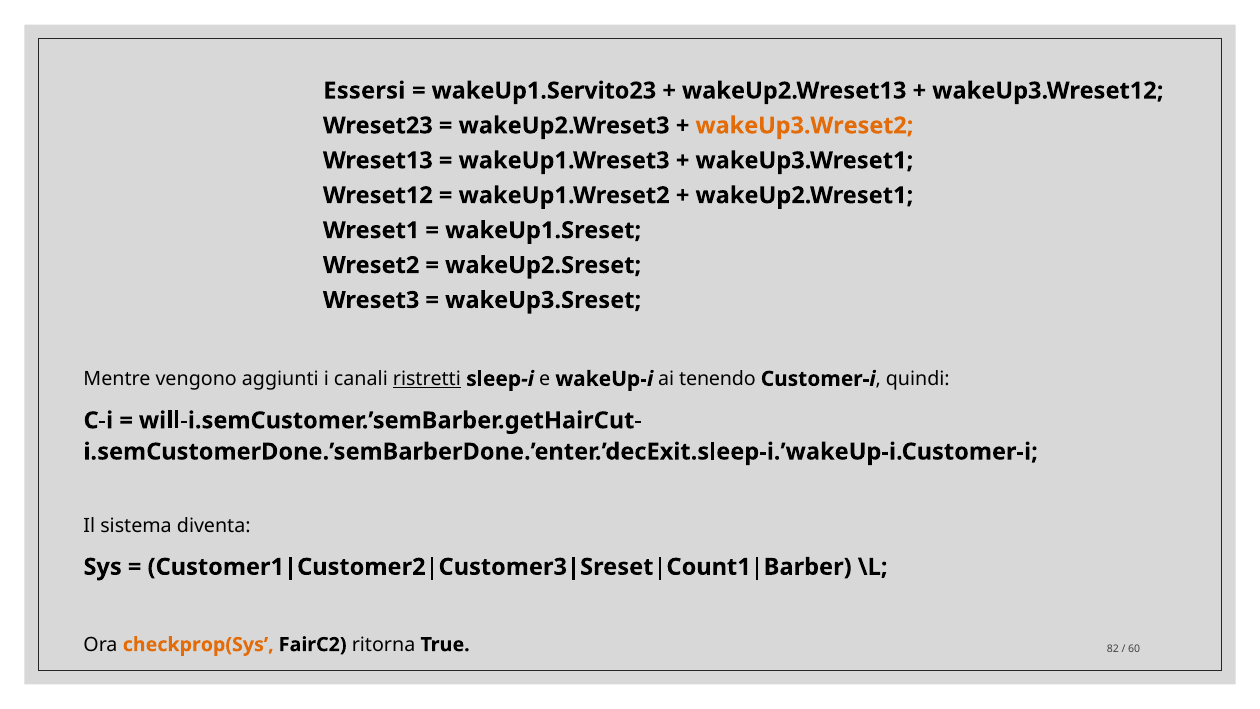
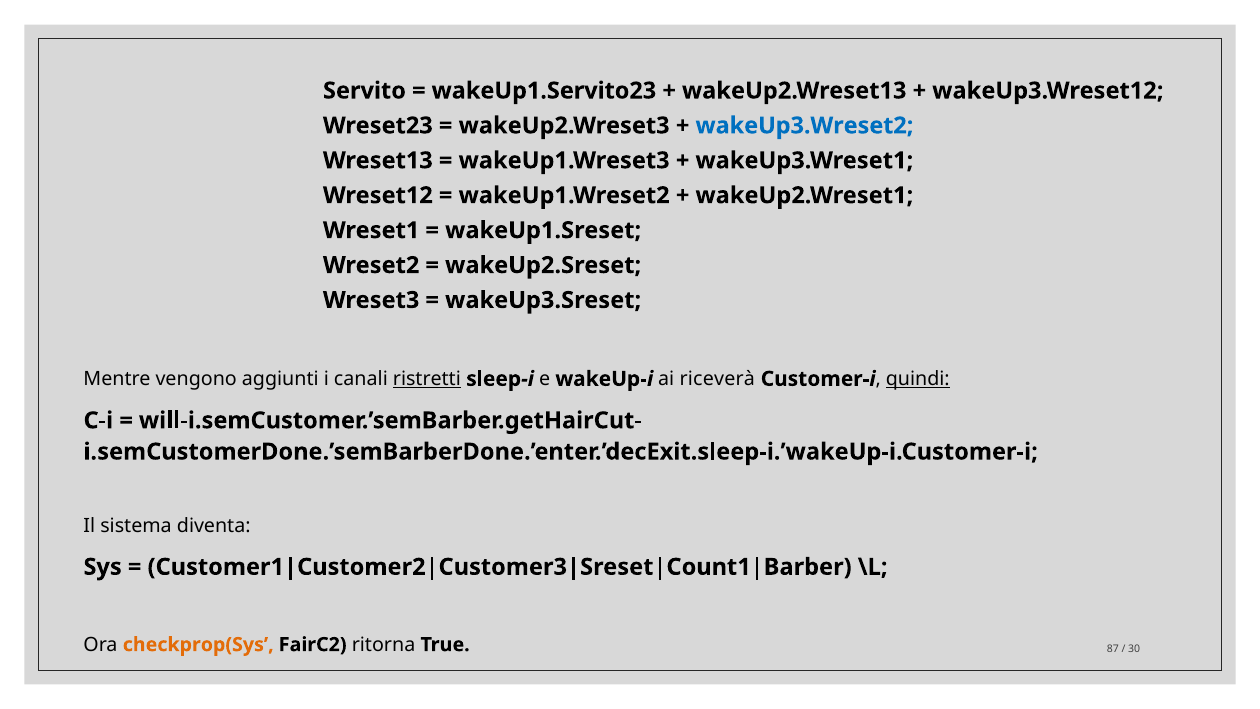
Essersi: Essersi -> Servito (364, 91)
wakeUp3.Wreset2 colour: orange -> blue (804, 126)
tenendo: tenendo -> riceverà (717, 379)
quindi underline: none -> present (918, 379)
82: 82 -> 87 (1113, 649)
60: 60 -> 30 (1134, 649)
